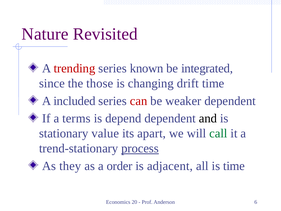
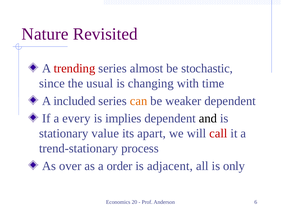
known: known -> almost (147, 68)
integrated: integrated -> stochastic (207, 68)
those: those -> usual (100, 83)
drift: drift -> with (188, 83)
can colour: red -> orange (139, 101)
terms: terms -> every (76, 118)
depend: depend -> implies (123, 118)
call colour: green -> red (218, 133)
process underline: present -> none (140, 148)
they: they -> over (70, 166)
is time: time -> only (234, 166)
